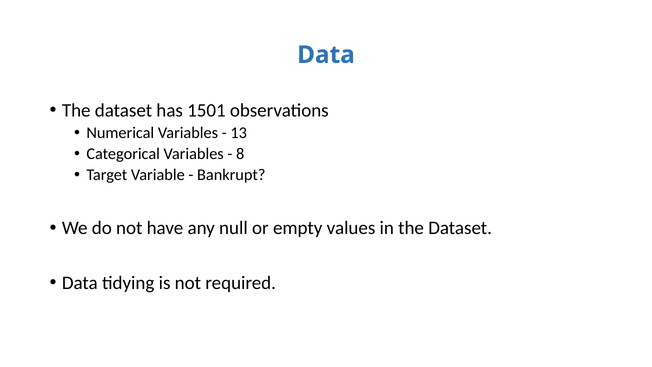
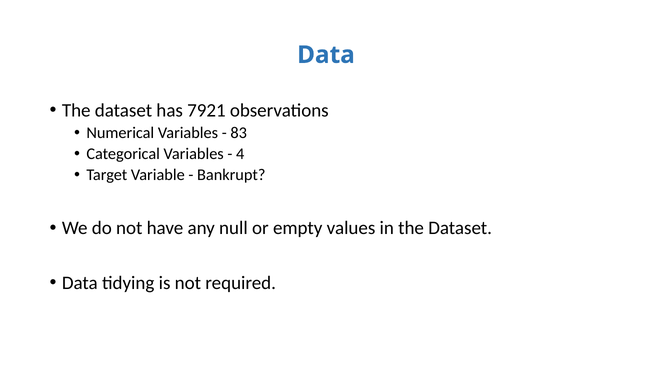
1501: 1501 -> 7921 (206, 110)
13: 13 -> 83 (239, 133)
8: 8 -> 4 (240, 154)
